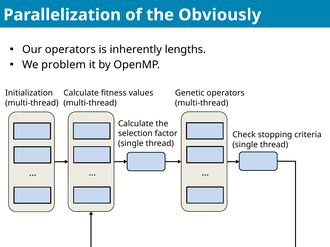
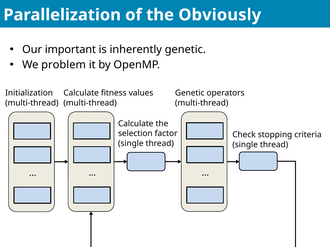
Our operators: operators -> important (70, 50)
inherently lengths: lengths -> genetic (185, 50)
